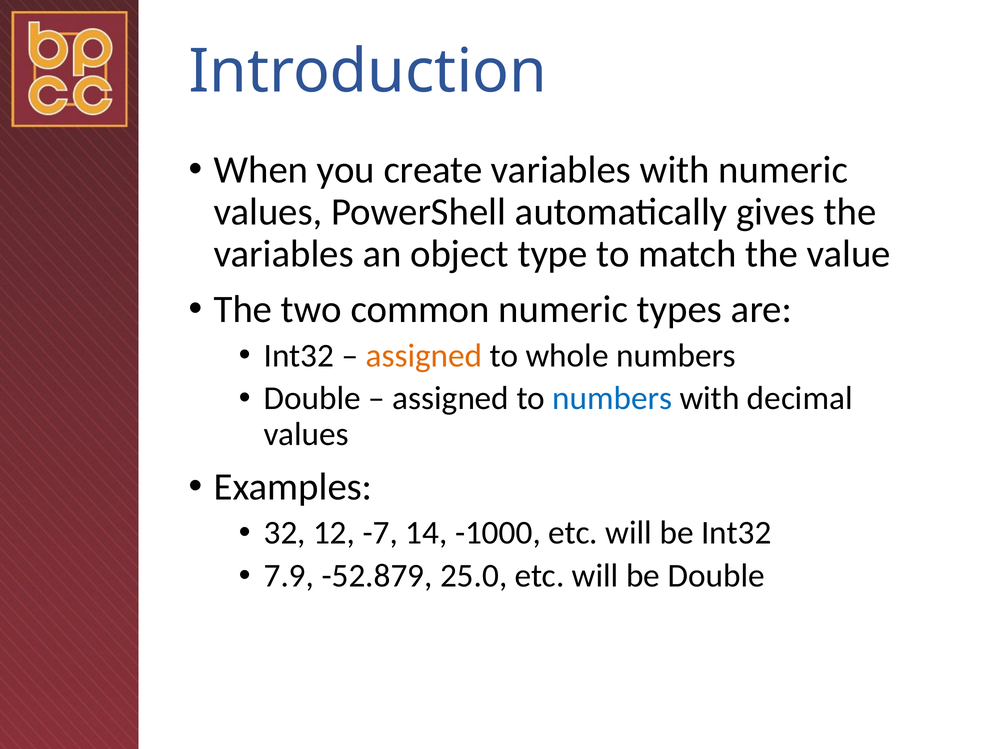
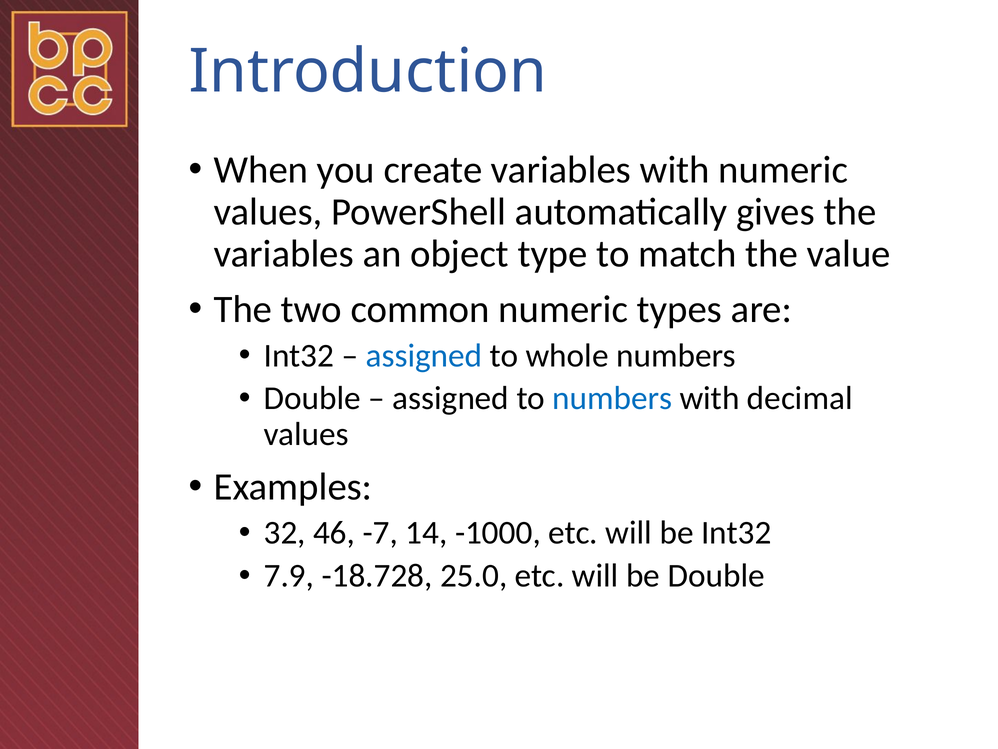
assigned colour: orange -> blue (424, 355)
12: 12 -> 46 (334, 533)
-52.879: -52.879 -> -18.728 (377, 575)
